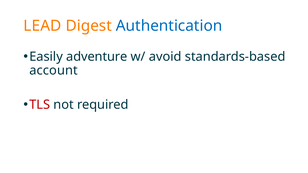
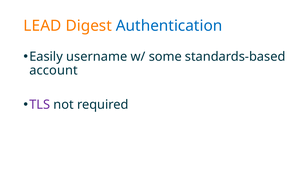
adventure: adventure -> username (97, 57)
avoid: avoid -> some (165, 57)
TLS colour: red -> purple (40, 105)
